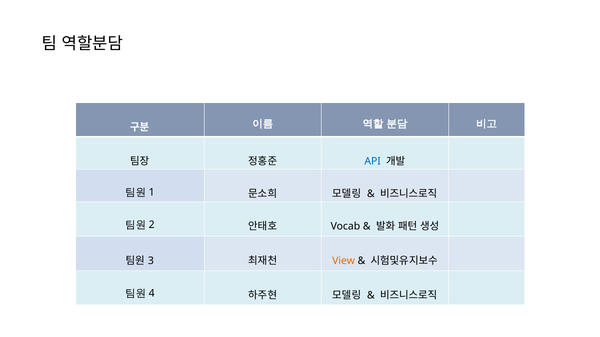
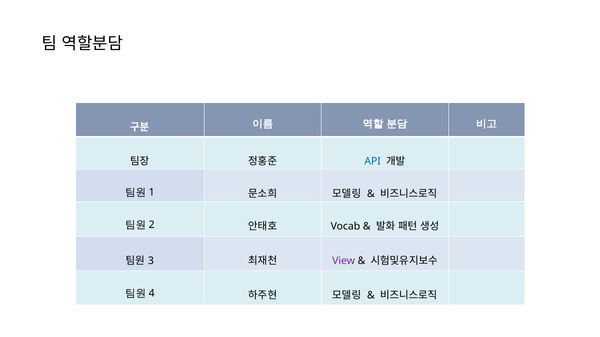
View colour: orange -> purple (344, 261)
